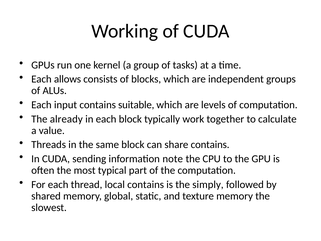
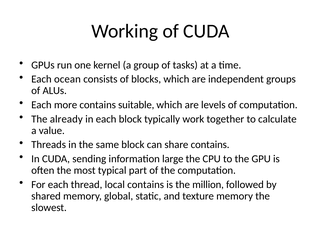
allows: allows -> ocean (67, 79)
input: input -> more (66, 105)
note: note -> large (173, 159)
simply: simply -> million (208, 184)
